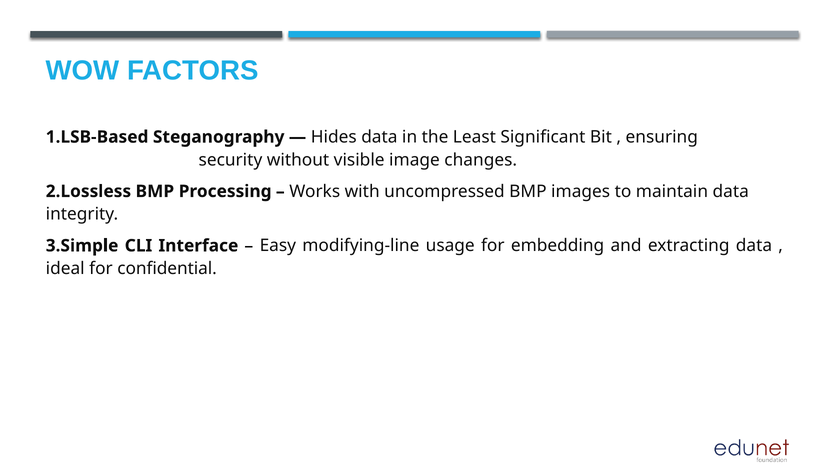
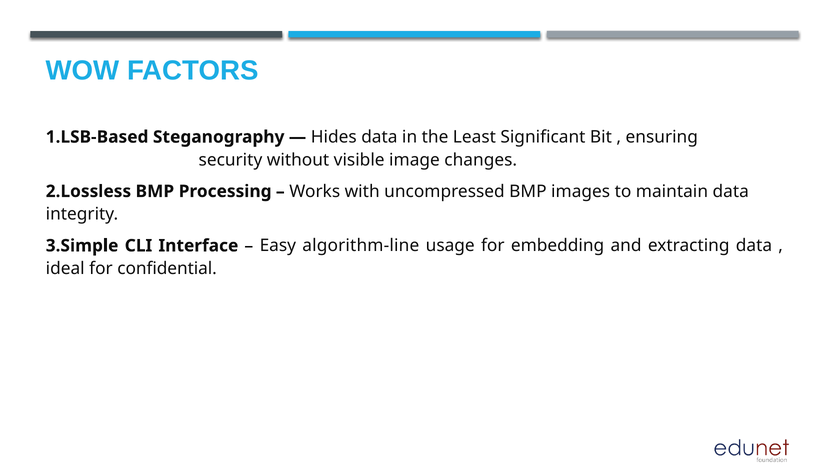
modifying-line: modifying-line -> algorithm-line (361, 245)
